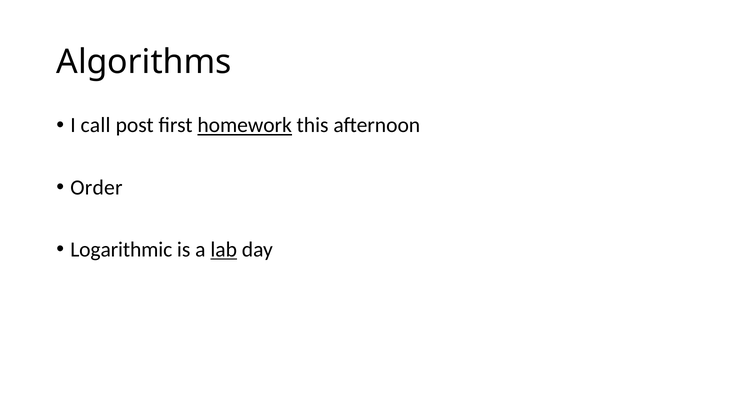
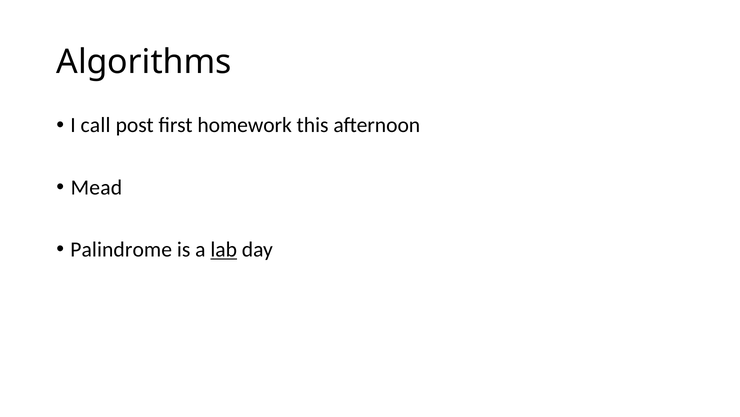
homework underline: present -> none (245, 125)
Order: Order -> Mead (96, 187)
Logarithmic: Logarithmic -> Palindrome (121, 249)
